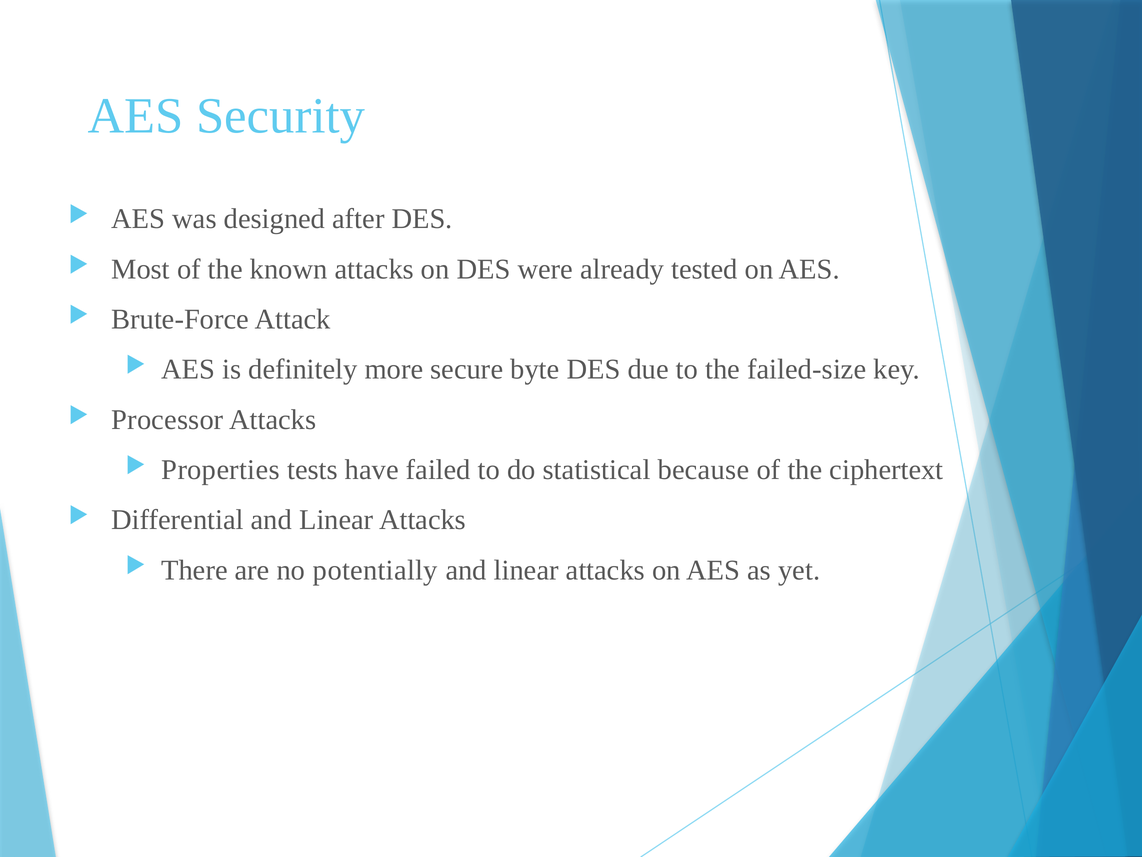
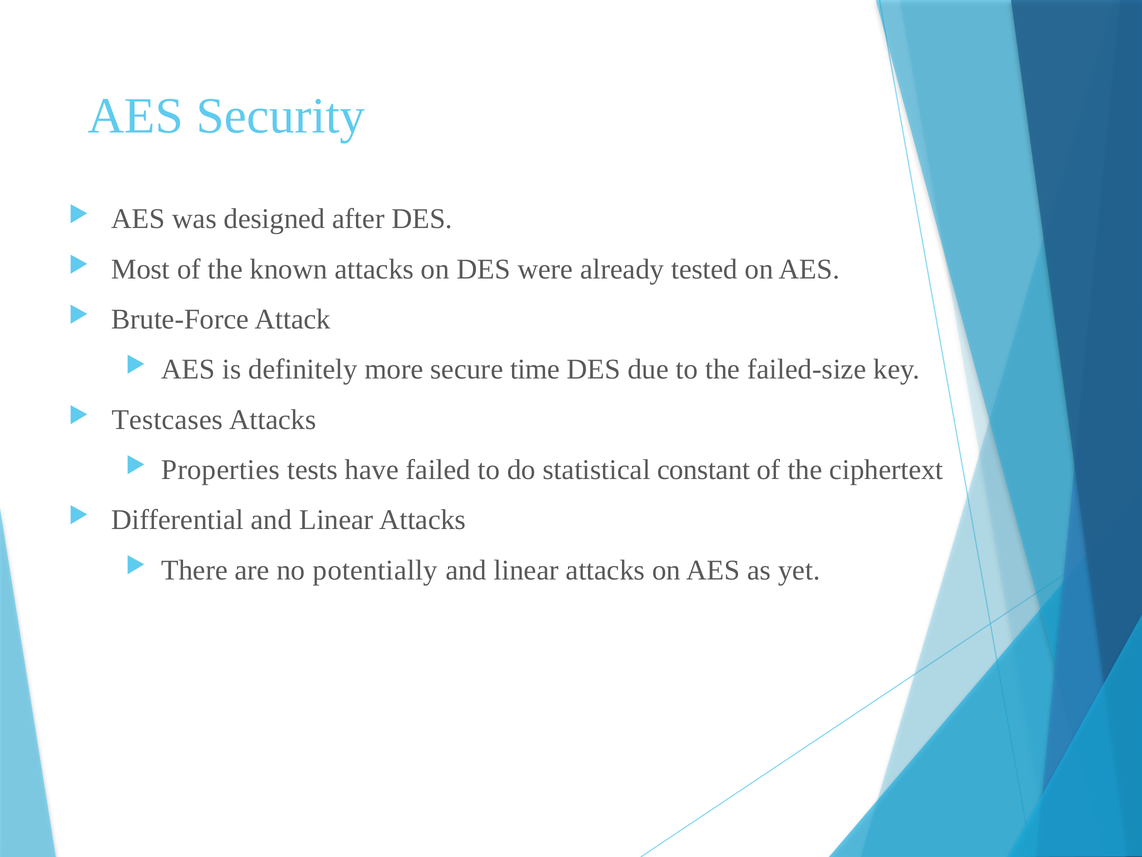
byte: byte -> time (535, 369)
Processor: Processor -> Testcases (167, 419)
because: because -> constant (704, 469)
